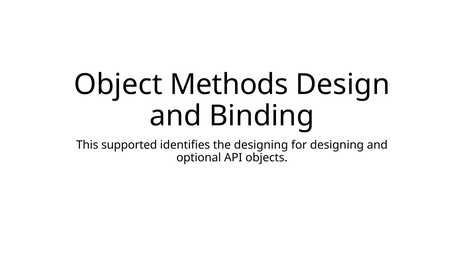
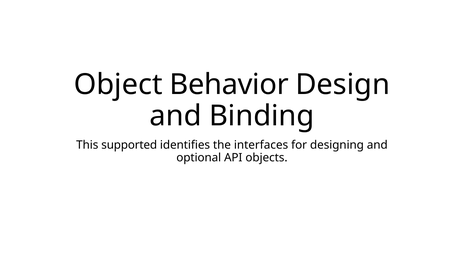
Methods: Methods -> Behavior (229, 85)
the designing: designing -> interfaces (261, 145)
